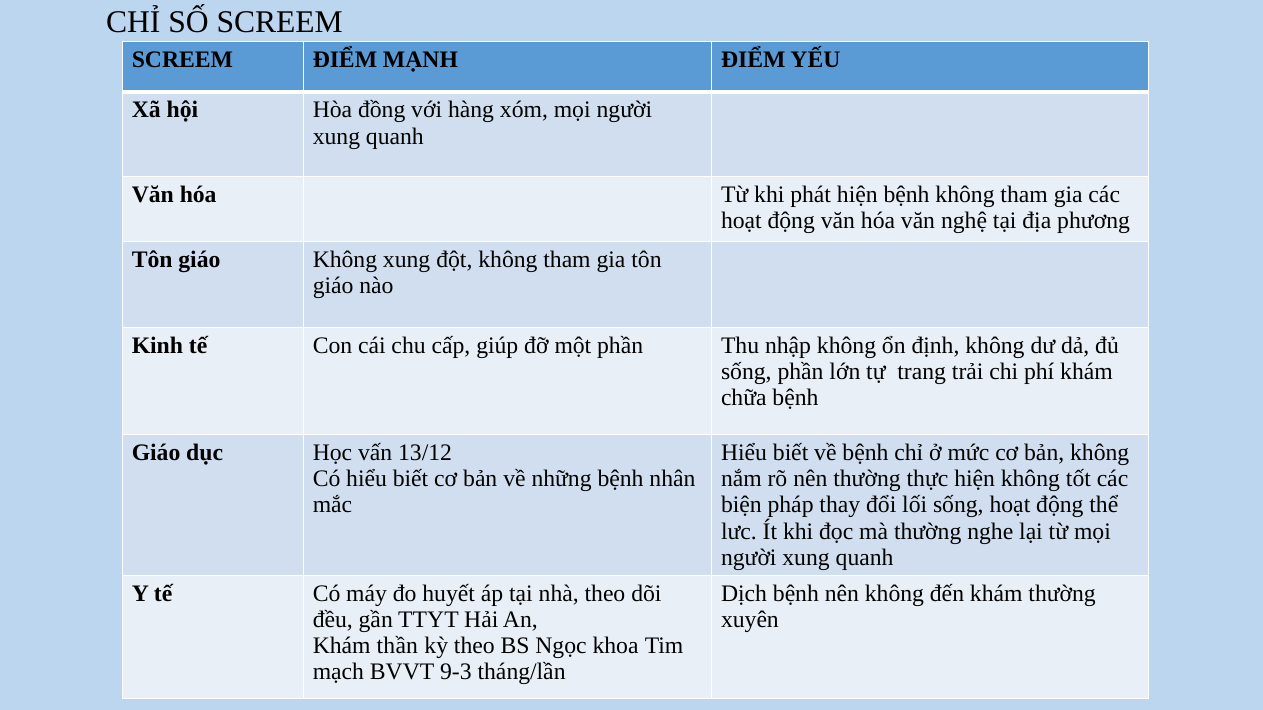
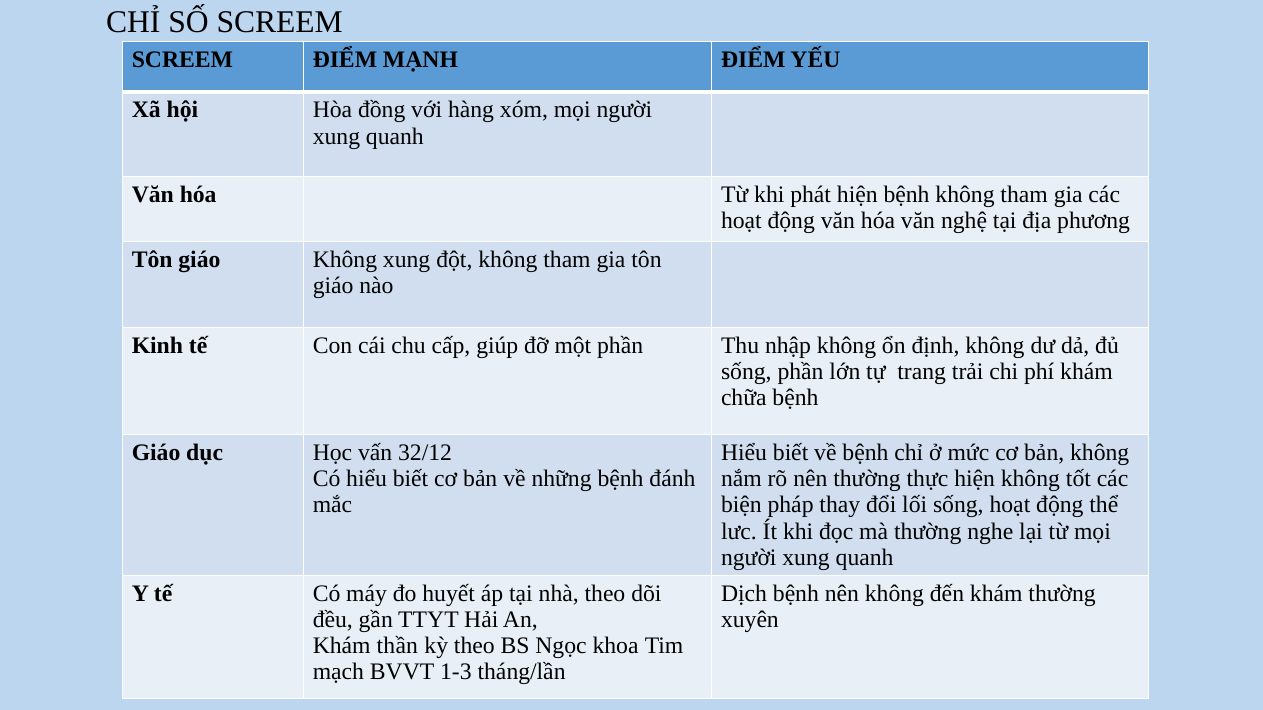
13/12: 13/12 -> 32/12 (425, 453)
nhân: nhân -> đánh (672, 479)
9-3: 9-3 -> 1-3 (456, 672)
